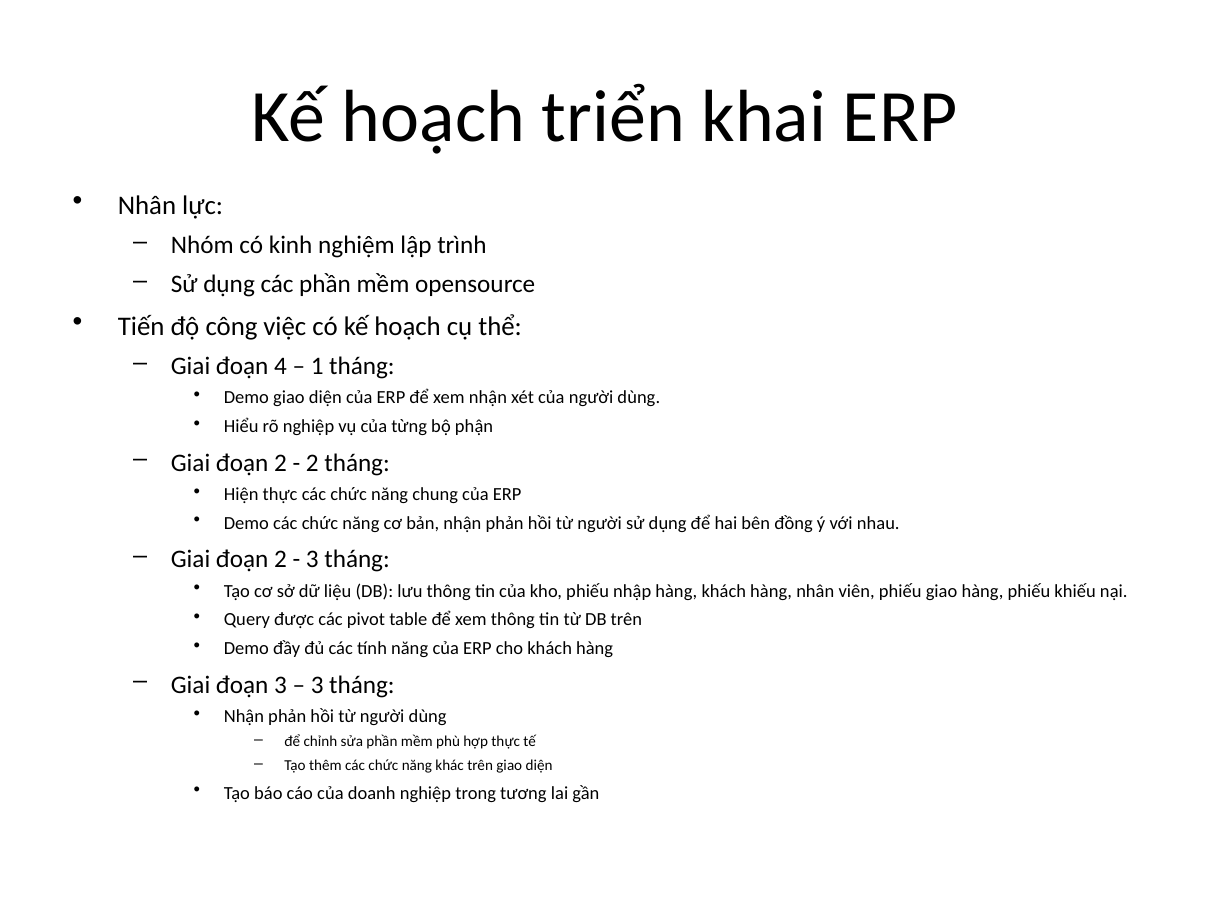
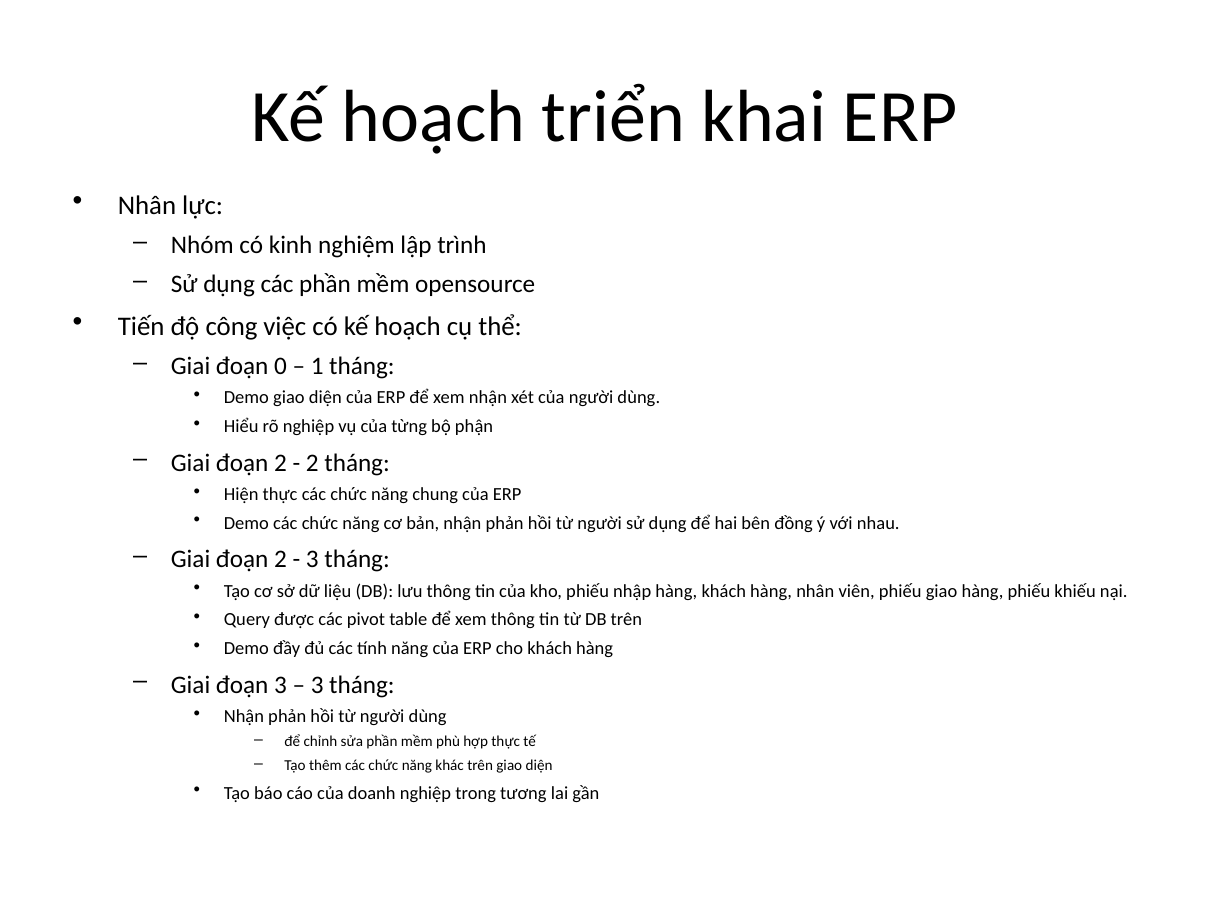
4: 4 -> 0 (281, 366)
